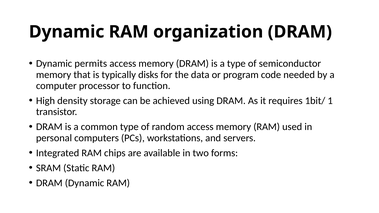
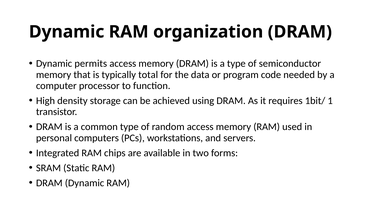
disks: disks -> total (148, 75)
